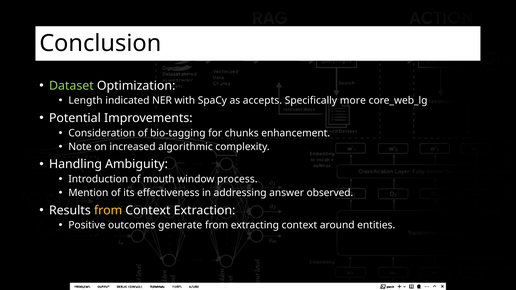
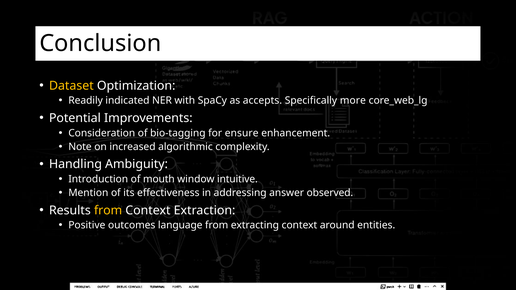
Dataset colour: light green -> yellow (71, 86)
Length: Length -> Readily (86, 101)
chunks: chunks -> ensure (242, 133)
process: process -> intuitive (237, 179)
generate: generate -> language (180, 225)
